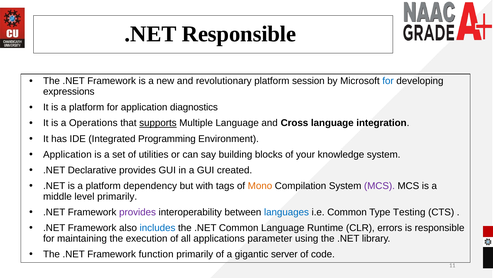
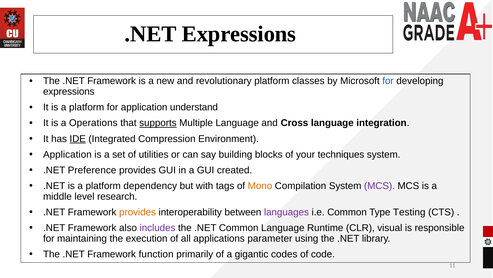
.NET Responsible: Responsible -> Expressions (239, 34)
session: session -> classes (308, 81)
diagnostics: diagnostics -> understand (194, 107)
IDE underline: none -> present (78, 138)
Programming: Programming -> Compression (167, 138)
knowledge: knowledge -> techniques (341, 154)
Declarative: Declarative -> Preference (92, 170)
level primarily: primarily -> research (117, 196)
provides colour: purple -> orange (138, 212)
languages colour: blue -> purple (286, 212)
includes colour: blue -> purple (158, 227)
errors: errors -> visual (390, 227)
server: server -> codes (284, 254)
